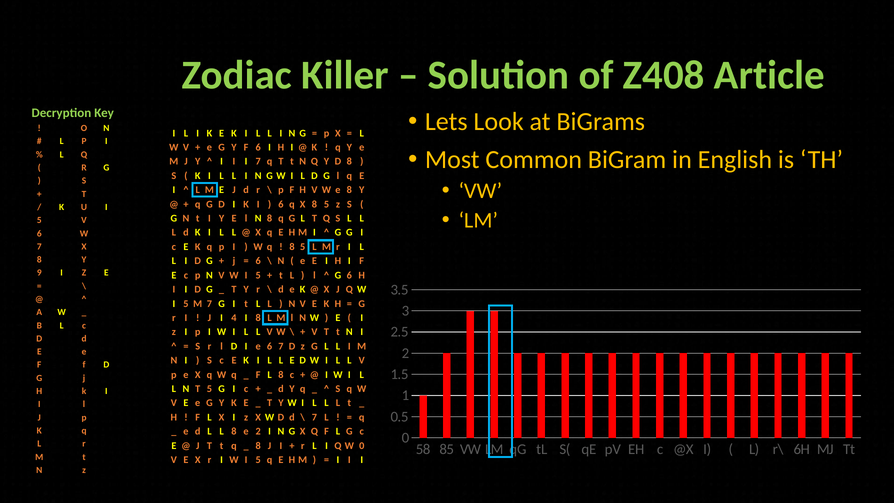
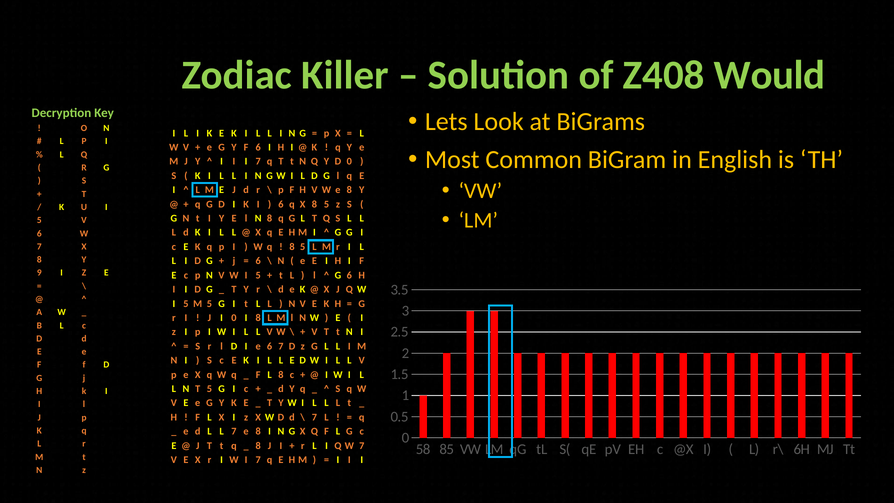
Article: Article -> Would (770, 75)
D 8: 8 -> 0 (349, 162)
M 7: 7 -> 5 (209, 304)
I 4: 4 -> 0 (234, 318)
L L 8: 8 -> 7 (234, 431)
2: 2 -> 8 (258, 431)
Q W 0: 0 -> 7 (362, 446)
I W I 5: 5 -> 7 (258, 460)
